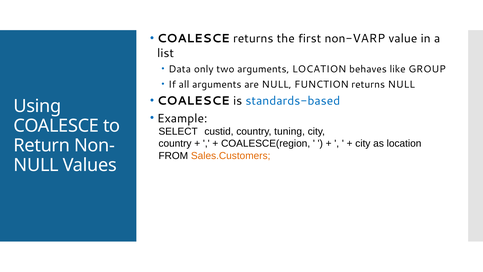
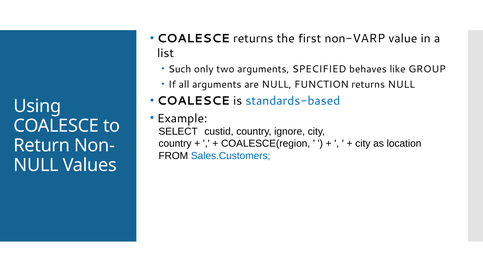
Data: Data -> Such (180, 69)
arguments LOCATION: LOCATION -> SPECIFIED (319, 69)
tuning: tuning -> ignore (290, 131)
Sales.Customers colour: orange -> blue (231, 156)
